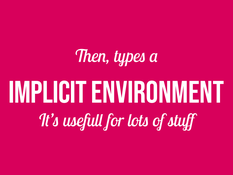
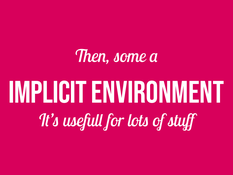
types: types -> some (130, 56)
